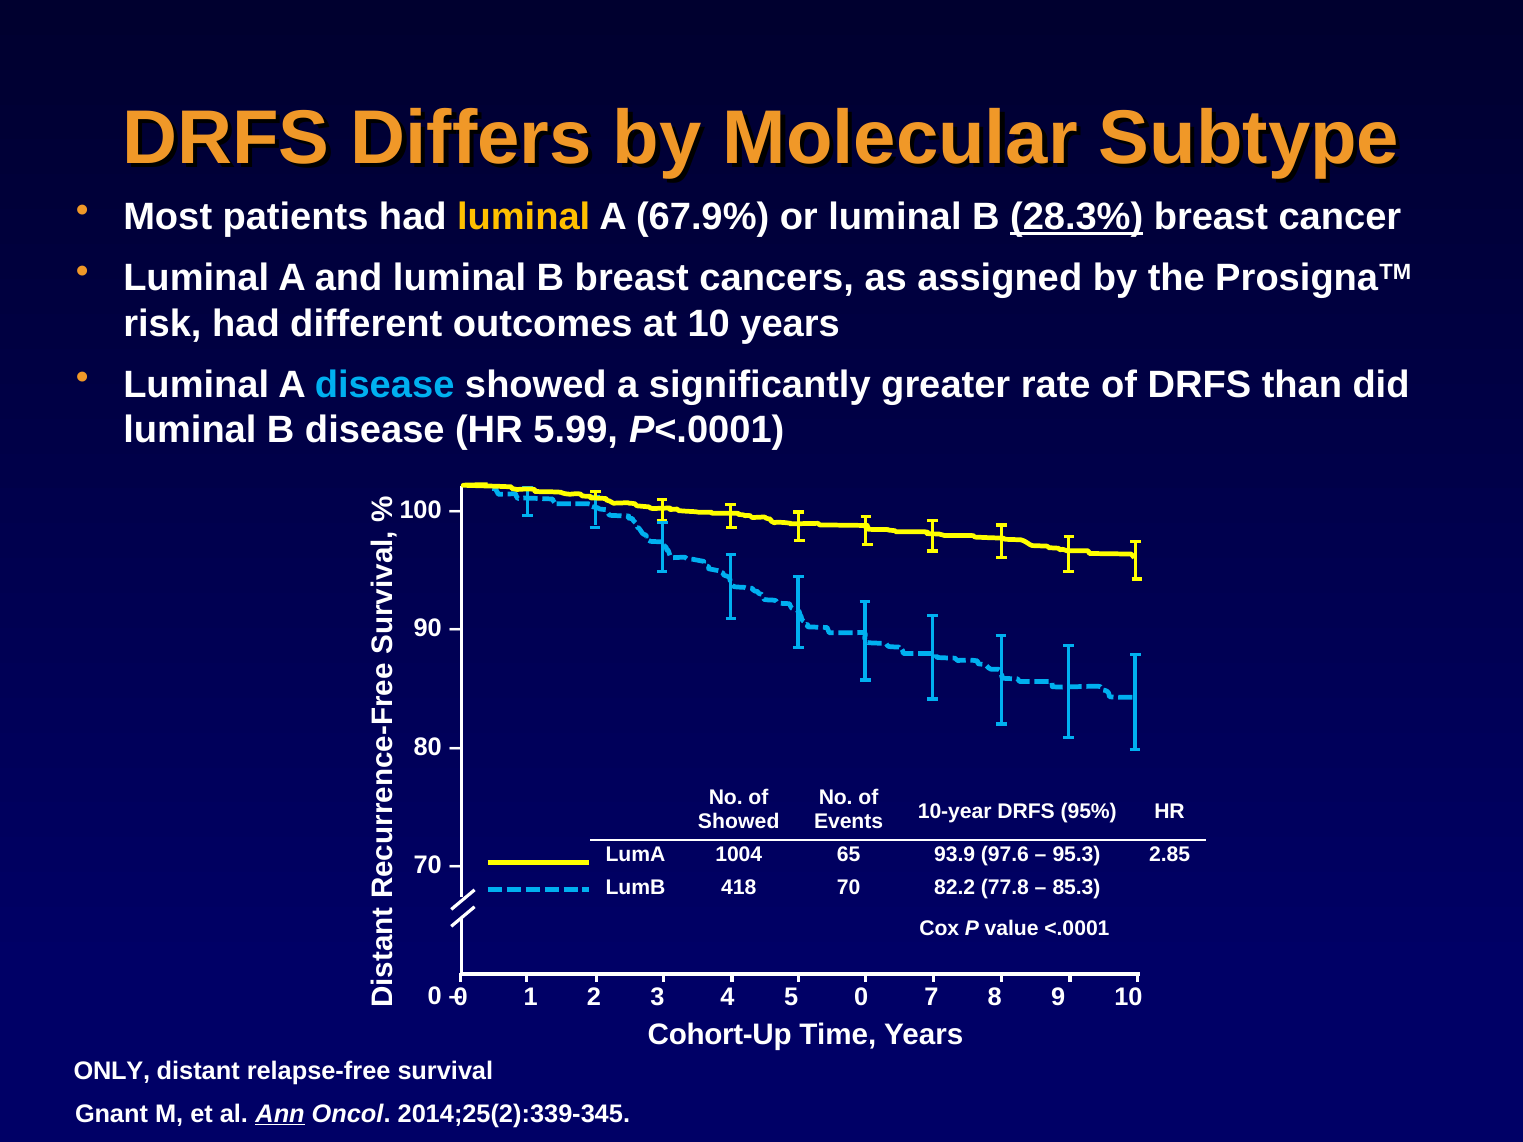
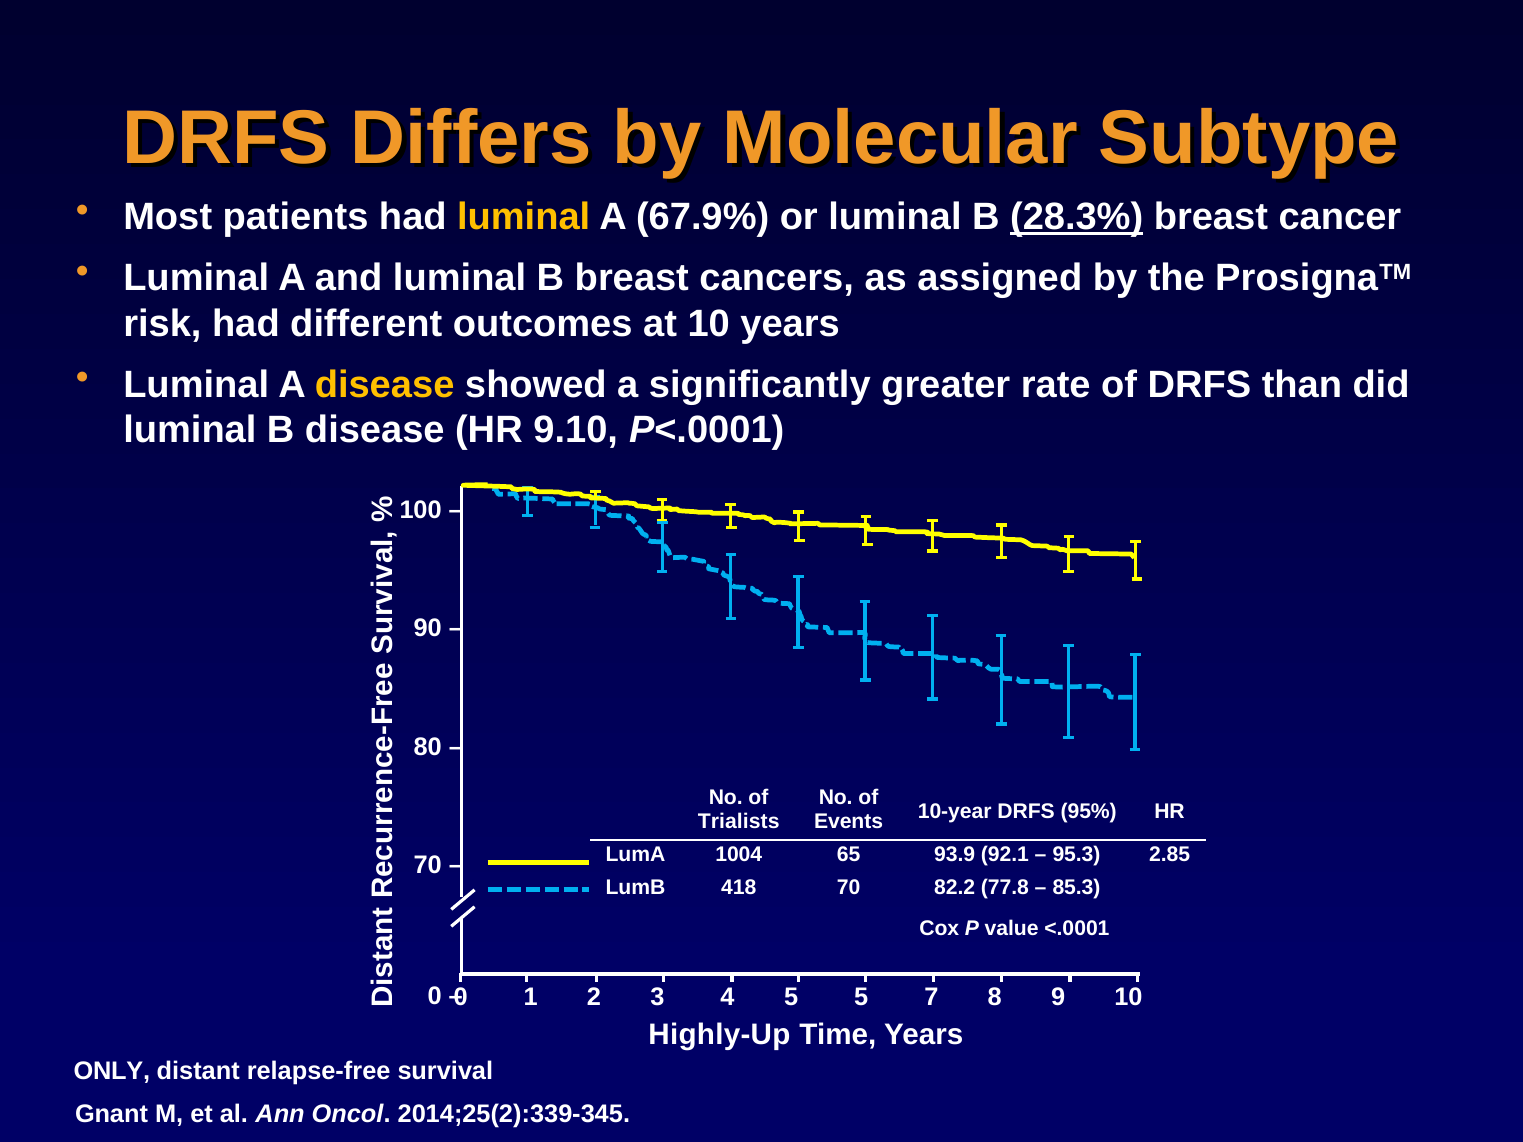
disease colour: light blue -> yellow (385, 385)
5.99: 5.99 -> 9.10 (576, 430)
Showed: Showed -> Trialists (739, 822)
97.6: 97.6 -> 92.1 (1005, 855)
5 0: 0 -> 5 (861, 997)
Cohort-Up: Cohort-Up -> Highly-Up (719, 1035)
Ann underline: present -> none (280, 1114)
